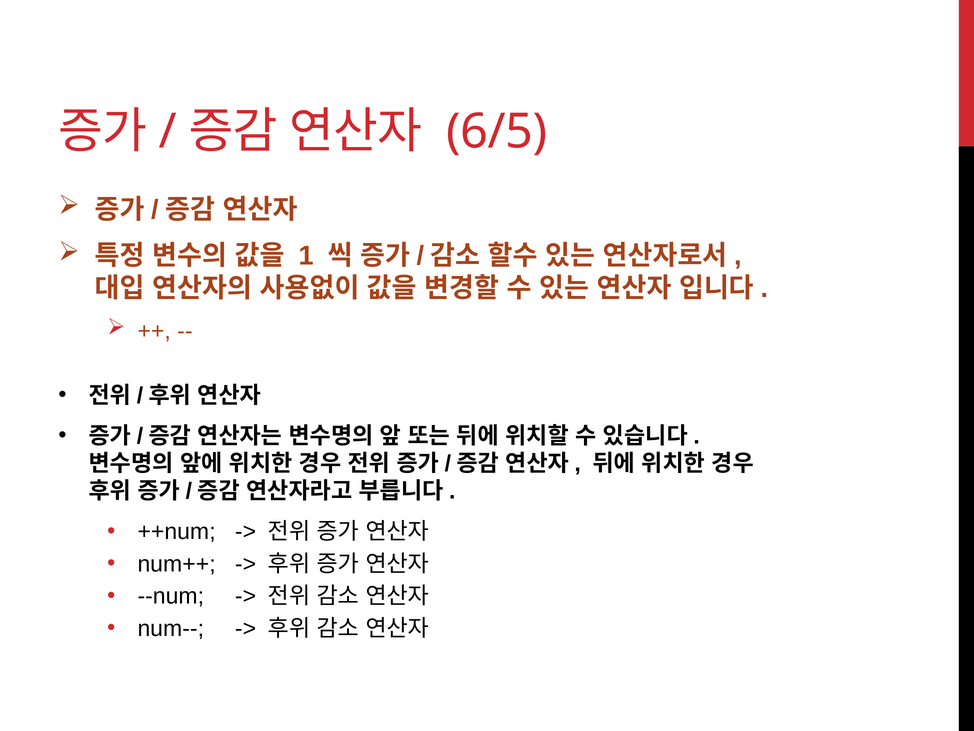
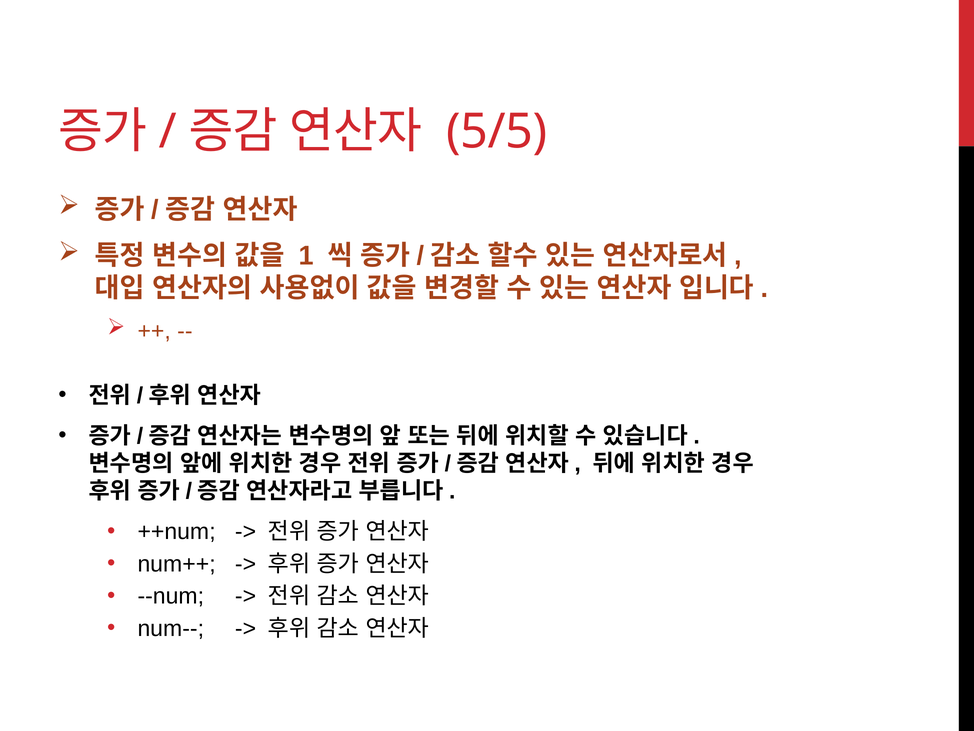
6/5: 6/5 -> 5/5 (497, 132)
